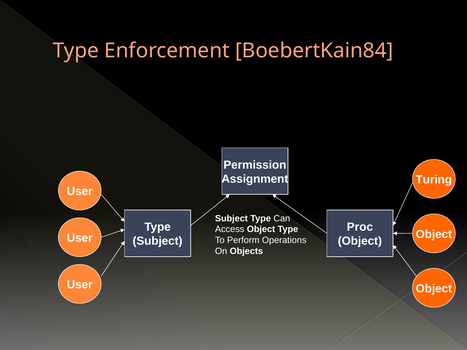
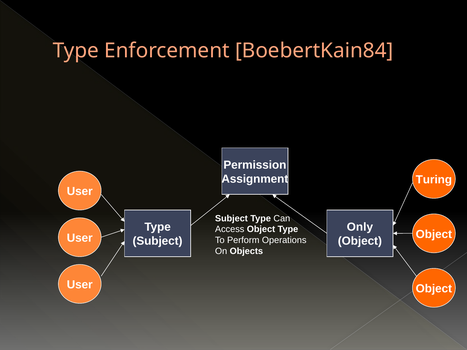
Proc: Proc -> Only (360, 227)
